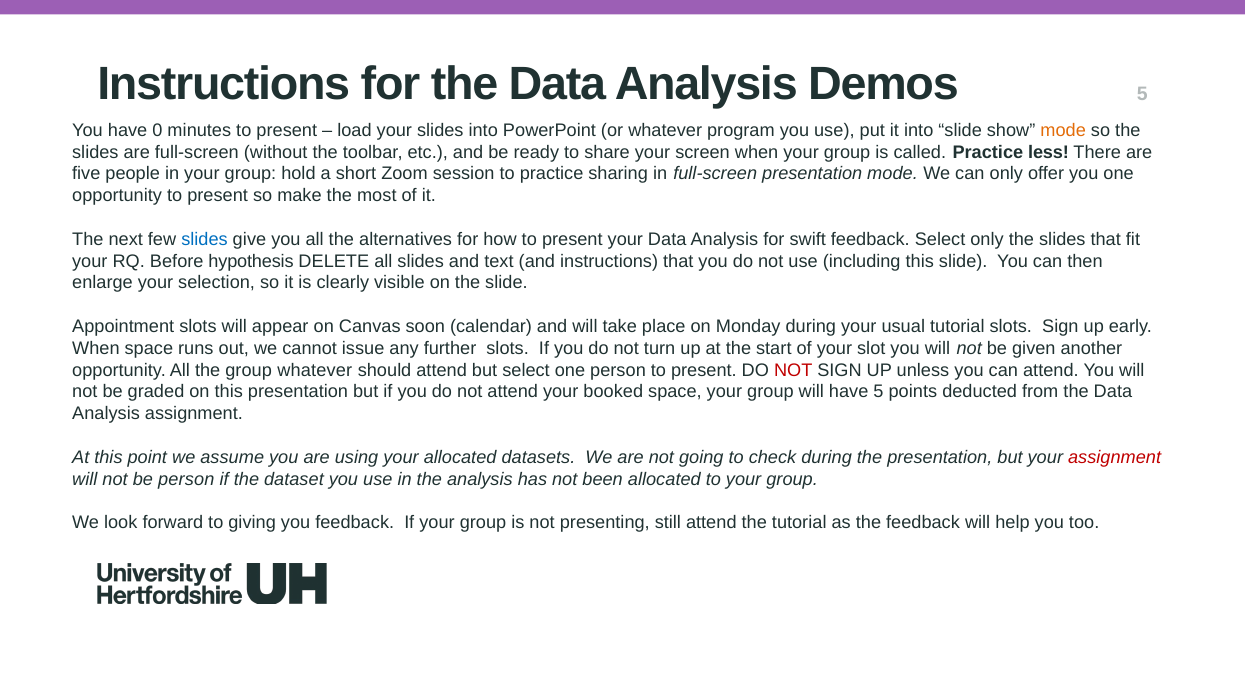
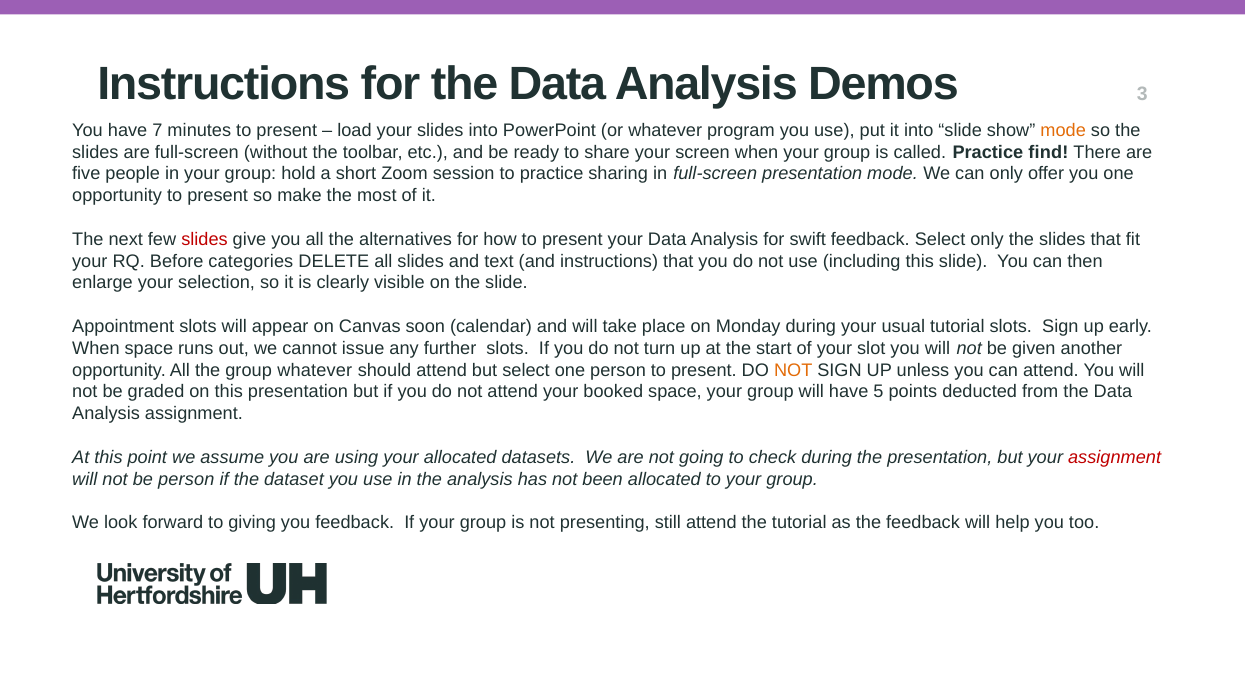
Demos 5: 5 -> 3 (1142, 94)
0: 0 -> 7 (157, 130)
less: less -> find (1048, 152)
slides colour: blue -> red (204, 239)
hypothesis: hypothesis -> categories (251, 261)
NOT colour: red -> orange (793, 370)
